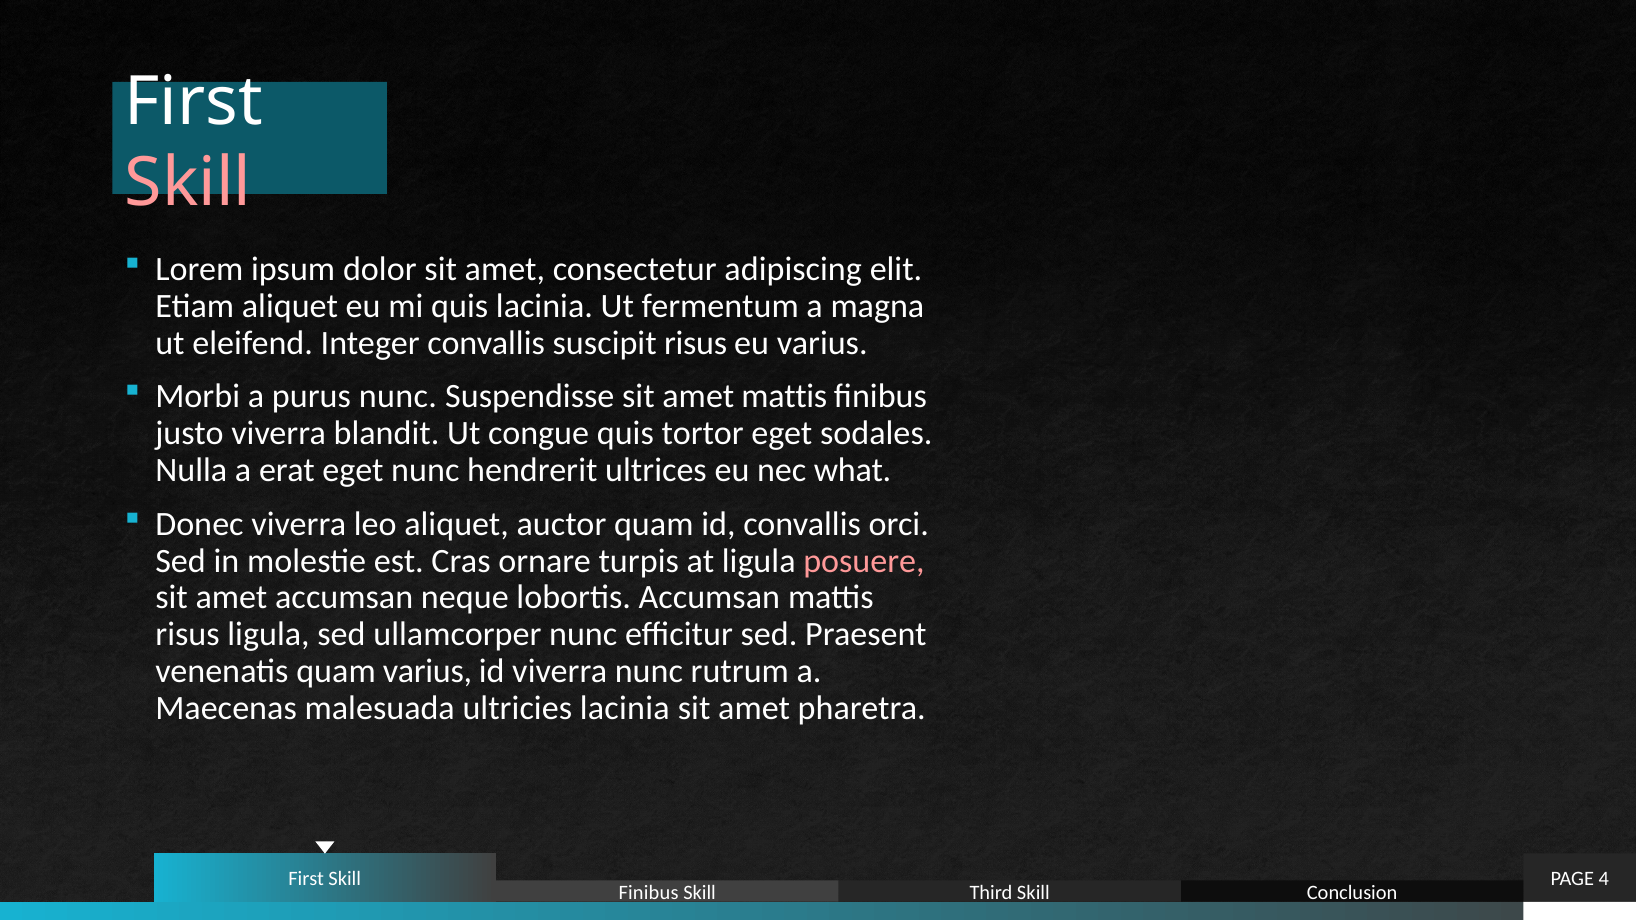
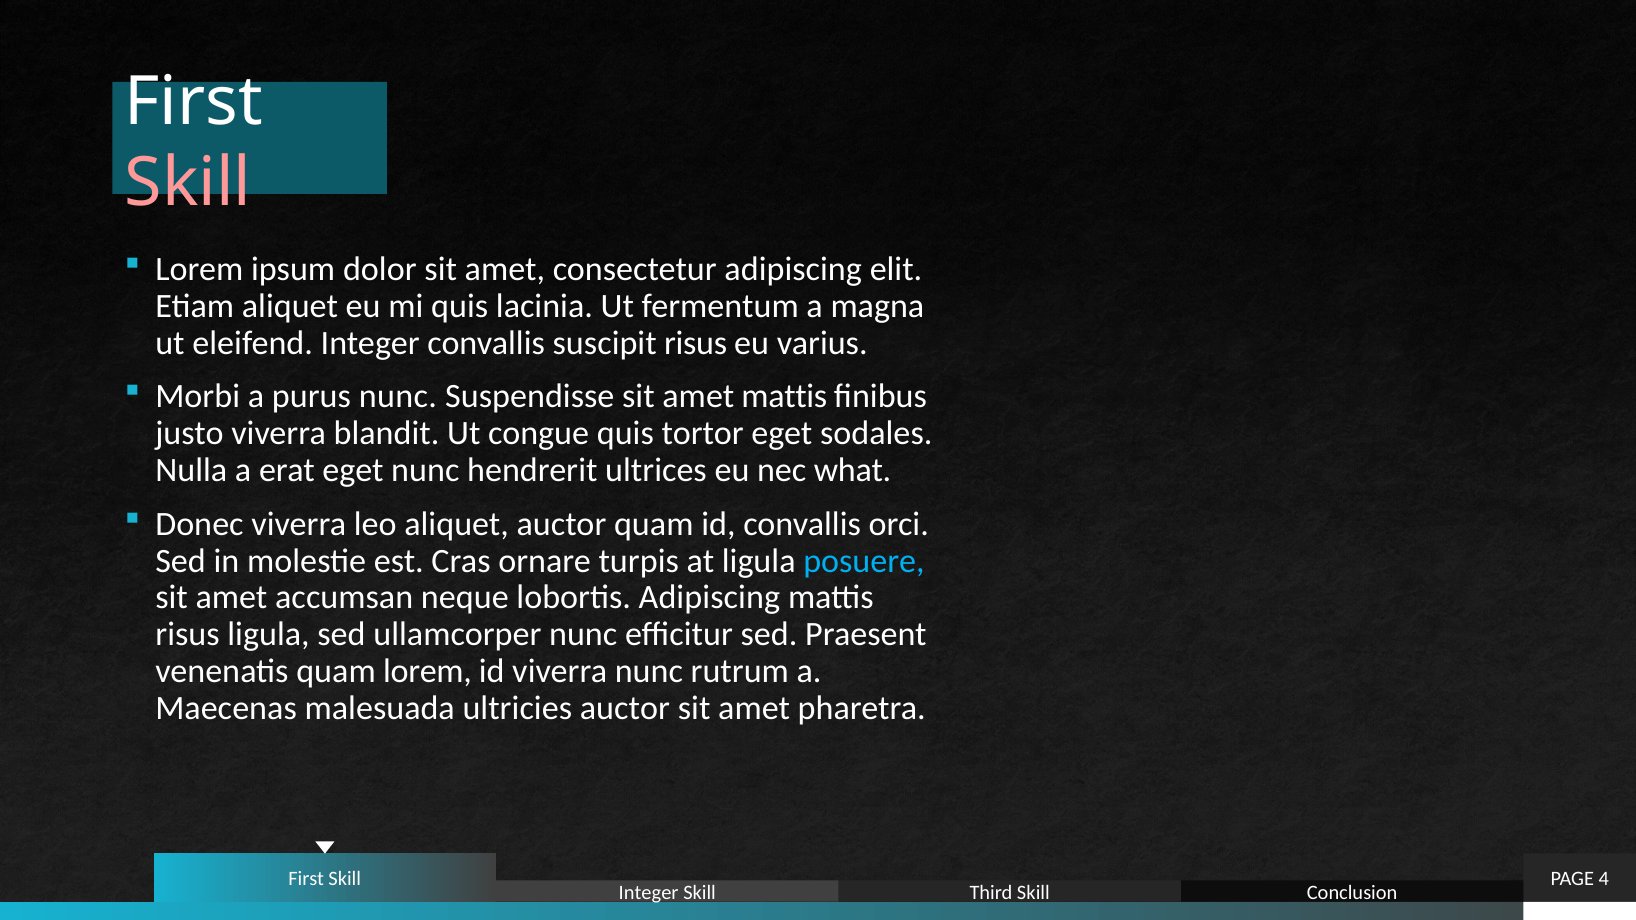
posuere colour: pink -> light blue (864, 561)
lobortis Accumsan: Accumsan -> Adipiscing (709, 598)
quam varius: varius -> lorem (427, 672)
ultricies lacinia: lacinia -> auctor (625, 708)
Finibus: Finibus -> Integer (649, 893)
